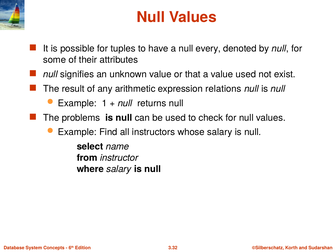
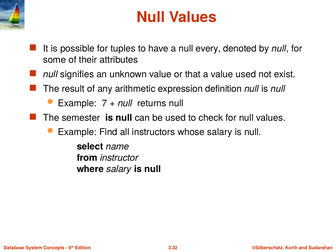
relations: relations -> definition (224, 89)
1: 1 -> 7 (104, 103)
problems: problems -> semester (81, 118)
